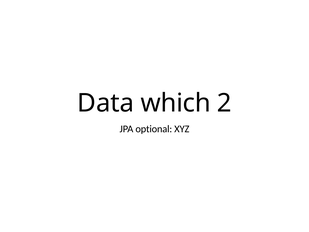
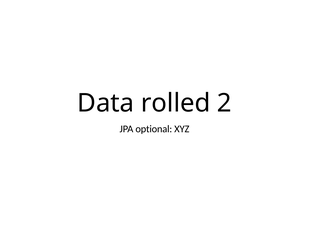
which: which -> rolled (176, 103)
